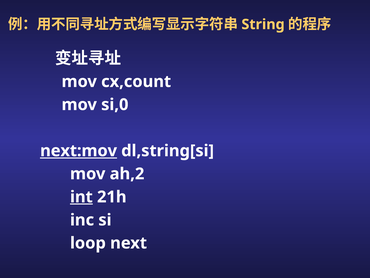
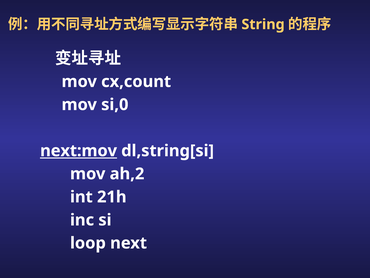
int underline: present -> none (81, 197)
